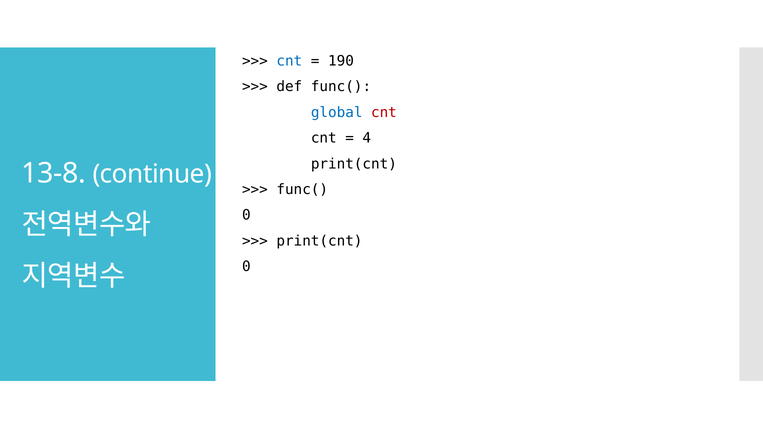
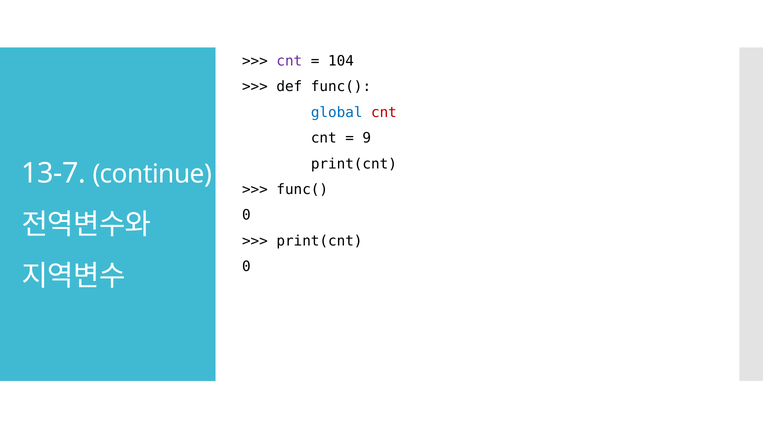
cnt colour: blue -> purple (289, 61)
190: 190 -> 104 (341, 61)
4: 4 -> 9 (367, 138)
13-8: 13-8 -> 13-7 (54, 173)
